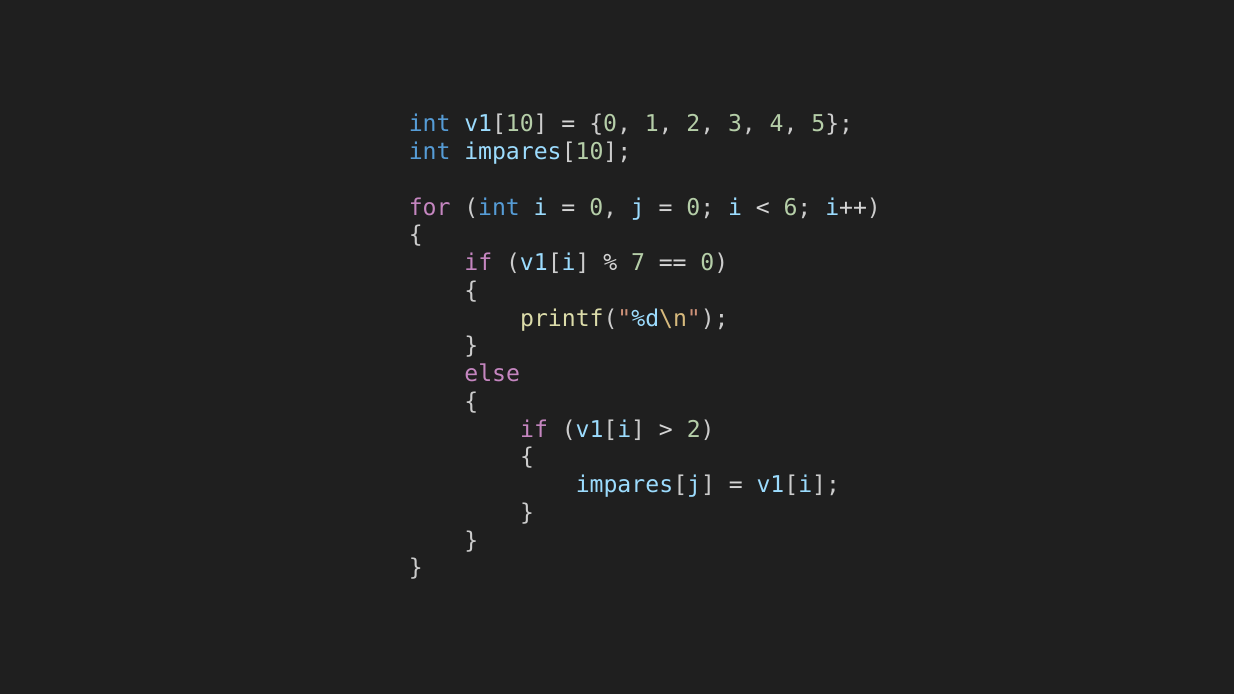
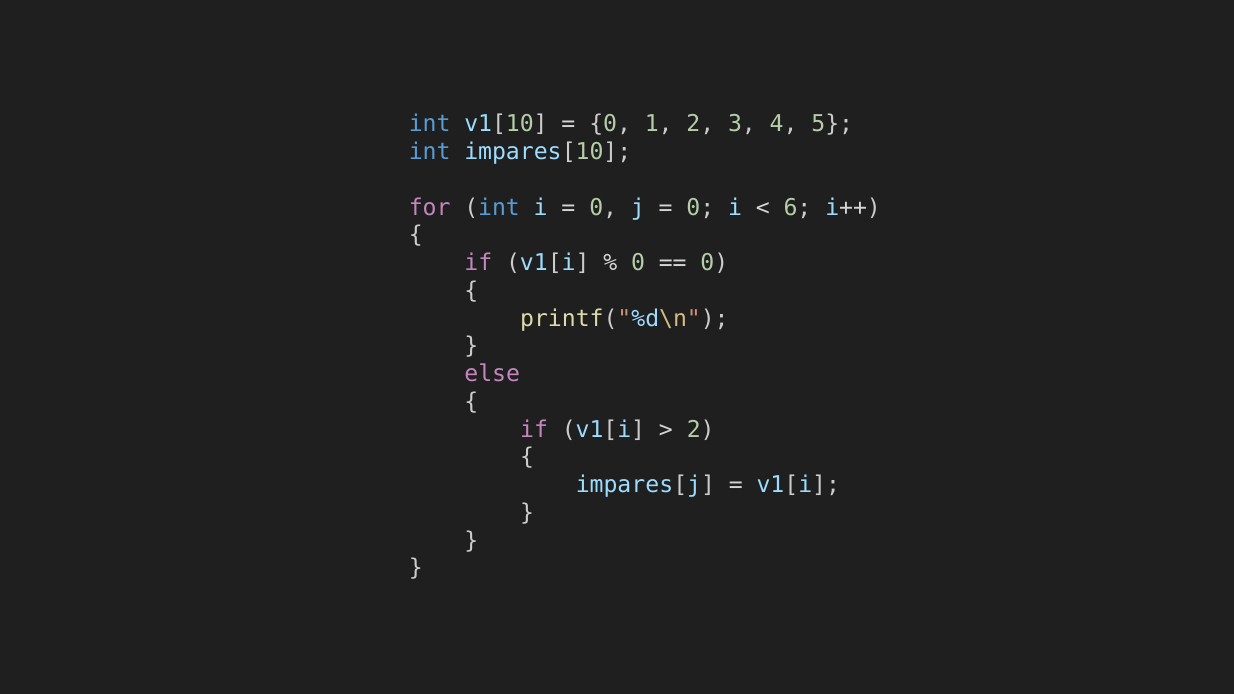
7: 7 -> 0 (638, 263)
